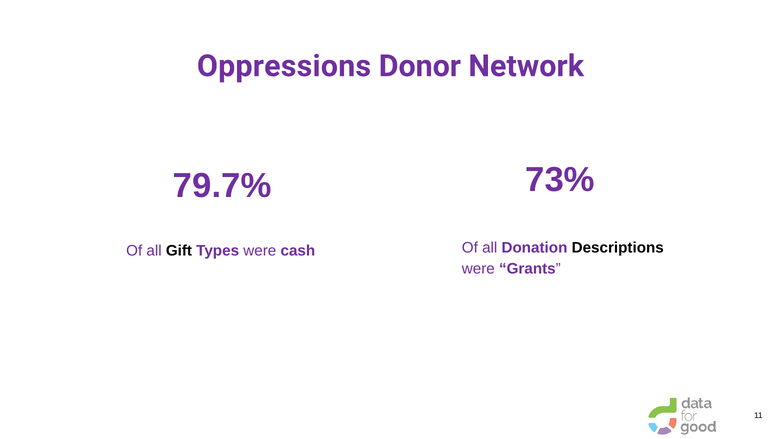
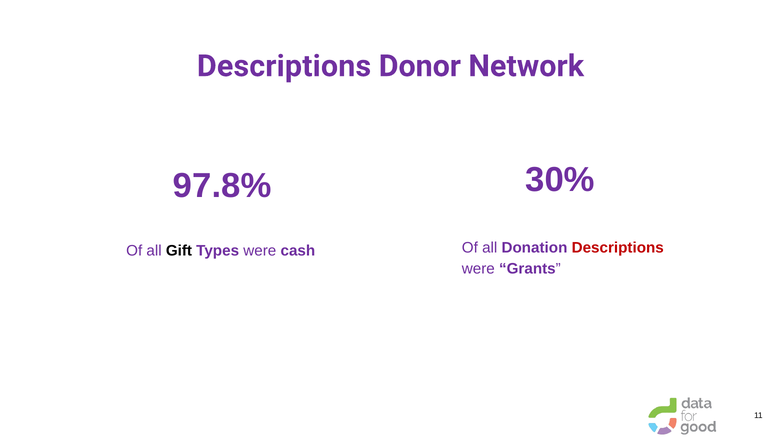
Oppressions: Oppressions -> Descriptions (284, 66)
73%: 73% -> 30% (560, 180)
79.7%: 79.7% -> 97.8% (222, 186)
Descriptions colour: black -> red (618, 248)
